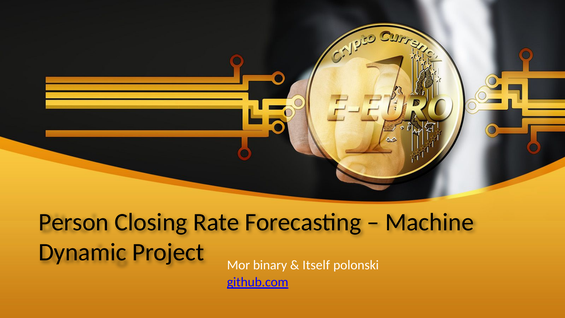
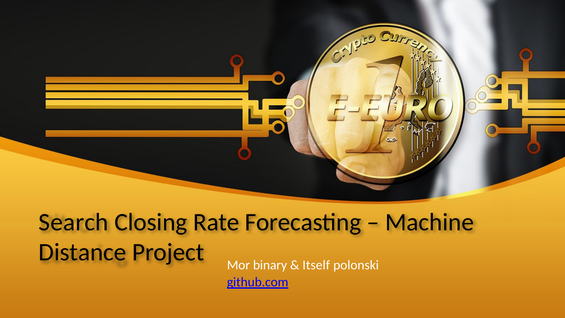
Person: Person -> Search (74, 222)
Dynamic: Dynamic -> Distance (82, 252)
